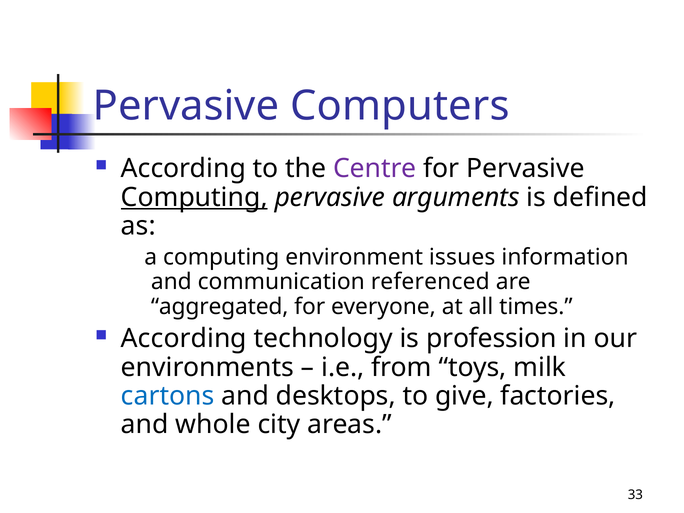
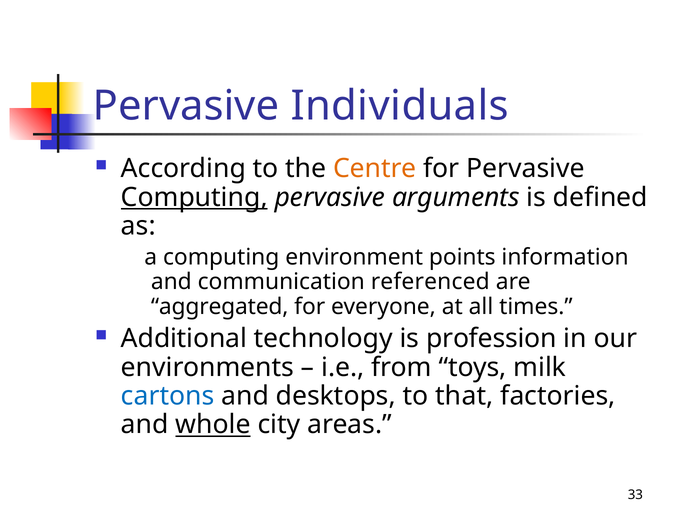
Computers: Computers -> Individuals (400, 106)
Centre colour: purple -> orange (375, 169)
issues: issues -> points (462, 257)
According: According -> Additional (184, 338)
give: give -> that (464, 396)
whole underline: none -> present (213, 425)
